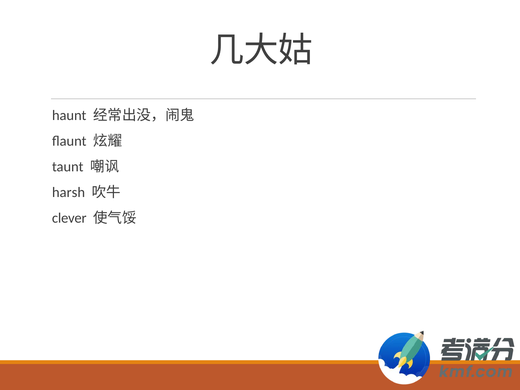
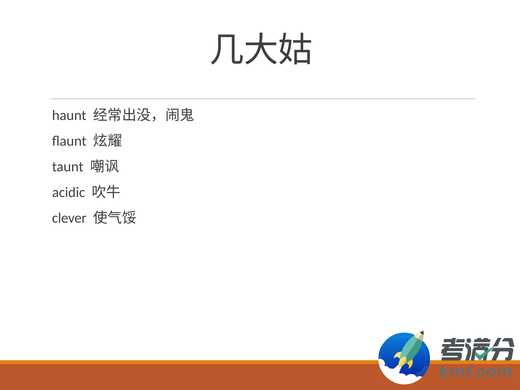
harsh: harsh -> acidic (69, 192)
